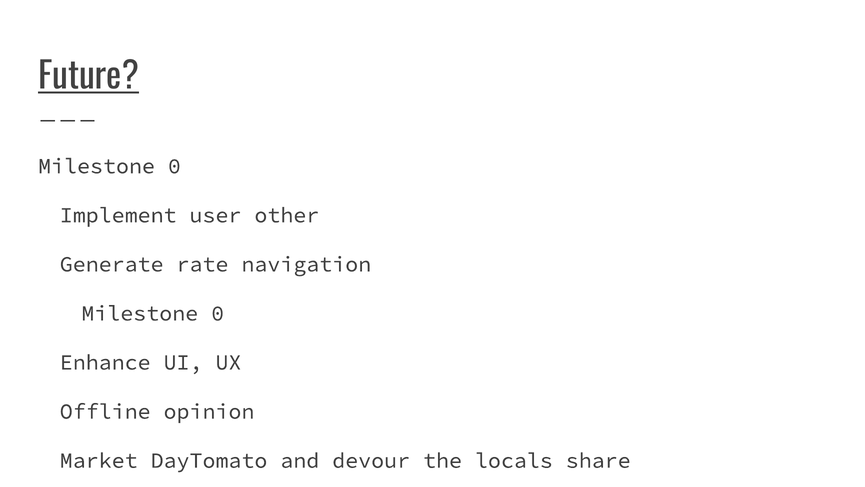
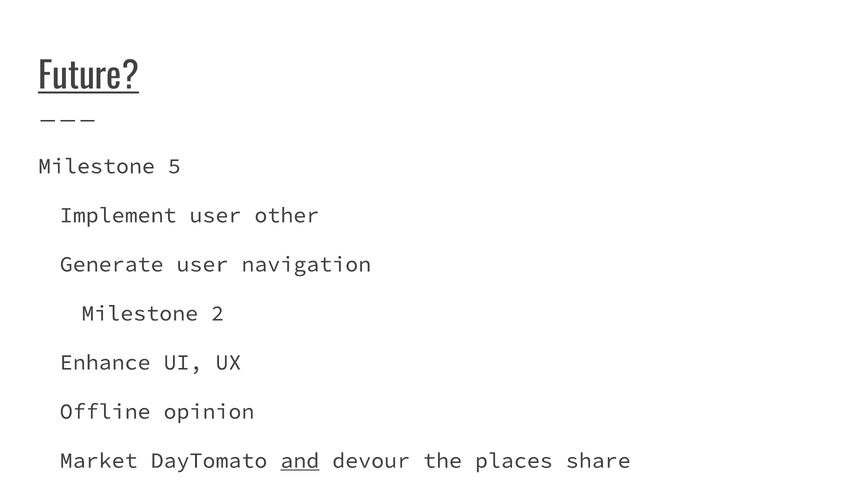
0: 0 -> 5 (174, 166)
Generate rate: rate -> user (202, 264)
0: 0 -> 2 (218, 313)
and underline: none -> present (300, 460)
locals: locals -> places (514, 460)
